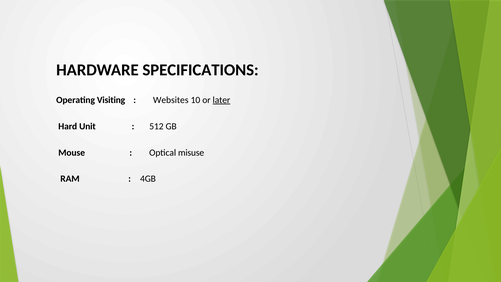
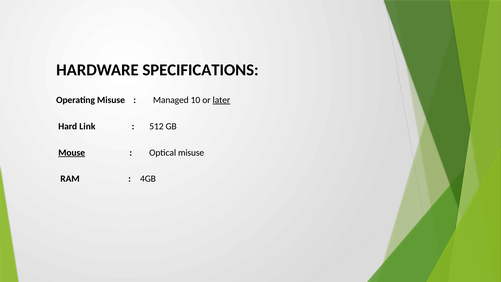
Operating Visiting: Visiting -> Misuse (111, 100)
Websites: Websites -> Managed (171, 100)
Unit: Unit -> Link (87, 126)
Mouse underline: none -> present (72, 152)
